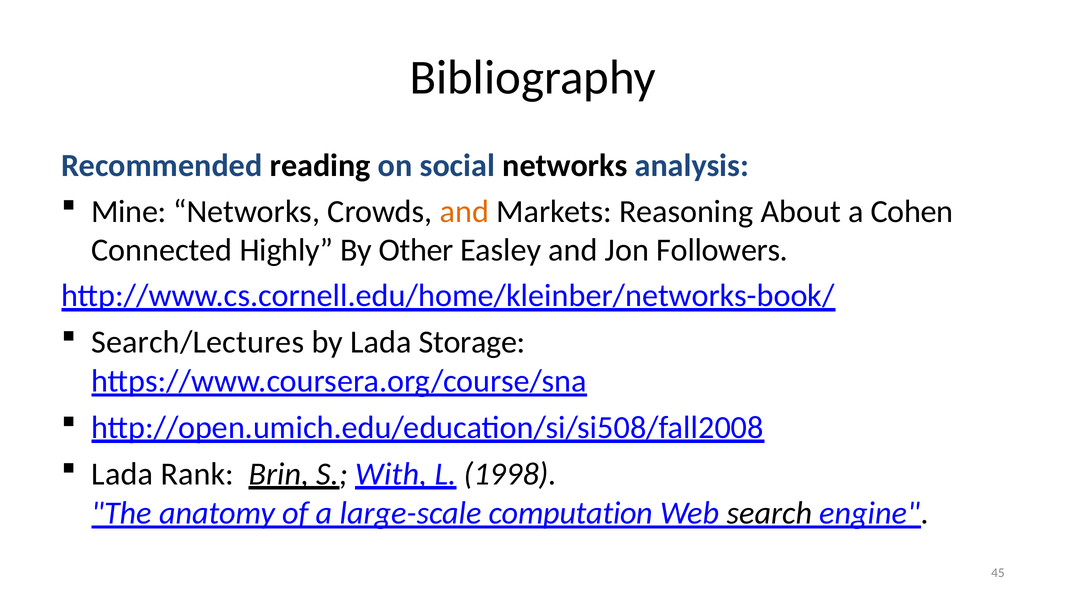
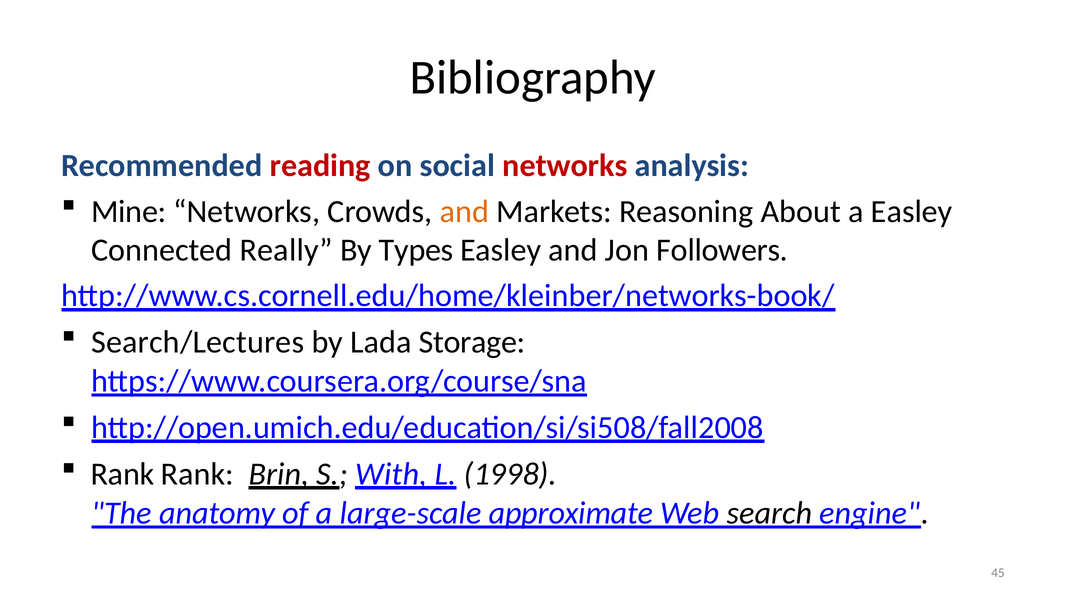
reading colour: black -> red (320, 165)
networks colour: black -> red (565, 165)
a Cohen: Cohen -> Easley (912, 211)
Highly: Highly -> Really (286, 250)
Other: Other -> Types (416, 250)
Lada: Lada -> Rank (123, 474)
computation: computation -> approximate (571, 513)
